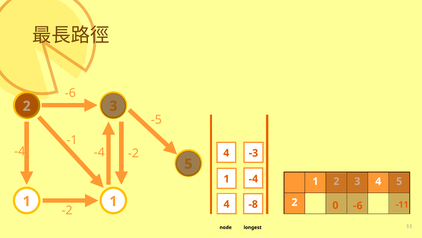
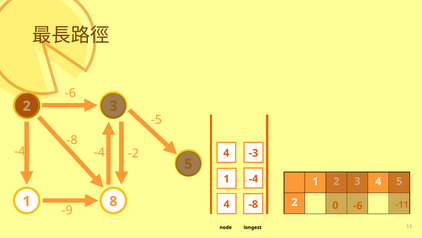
-1: -1 -> -8 (72, 140)
1 1: 1 -> 8 (113, 201)
-2: -2 -> -9 (67, 210)
